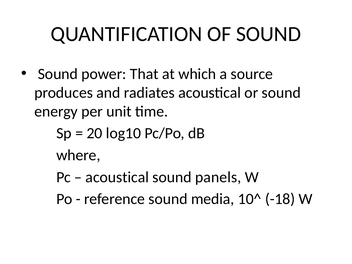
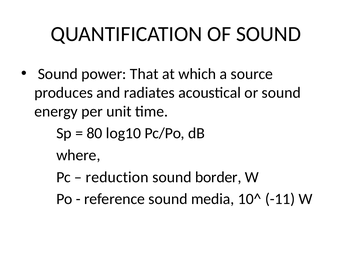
20: 20 -> 80 (94, 133)
acoustical: acoustical -> reduction (117, 177)
panels: panels -> border (218, 177)
-18: -18 -> -11 (280, 199)
